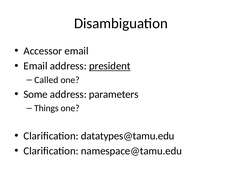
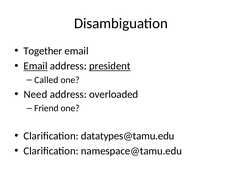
Accessor: Accessor -> Together (43, 51)
Email underline: none -> present (36, 66)
Some: Some -> Need (35, 94)
parameters: parameters -> overloaded (114, 94)
Things: Things -> Friend (46, 108)
